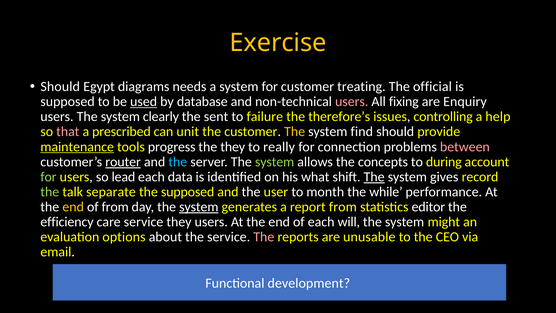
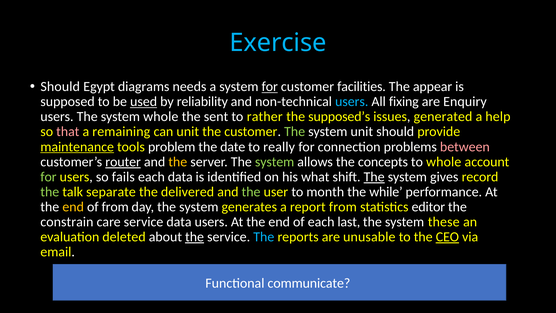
Exercise colour: yellow -> light blue (278, 43)
for underline: none -> present (270, 87)
treating: treating -> facilities (362, 87)
official: official -> appear (433, 87)
database: database -> reliability (202, 102)
users colour: pink -> light blue (352, 102)
system clearly: clearly -> whole (161, 117)
failure: failure -> rather (265, 117)
therefore’s: therefore’s -> supposed’s (339, 117)
controlling: controlling -> generated (443, 117)
prescribed: prescribed -> remaining (121, 132)
The colour: yellow -> light green (295, 132)
system find: find -> unit (362, 132)
progress: progress -> problem (172, 147)
the they: they -> date (233, 147)
the colour: light blue -> yellow (178, 162)
to during: during -> whole (444, 162)
lead: lead -> fails (123, 177)
the supposed: supposed -> delivered (188, 192)
the colour: white -> light green (251, 192)
system underline: present -> none (199, 207)
efficiency: efficiency -> constrain (67, 222)
service they: they -> data (179, 222)
will: will -> last (349, 222)
might: might -> these (444, 222)
options: options -> deleted (124, 237)
the underline: none -> present (195, 237)
The colour: pink -> light blue (264, 237)
CEO underline: none -> present (447, 237)
development: development -> communicate (309, 283)
